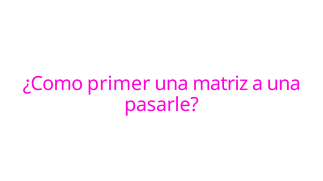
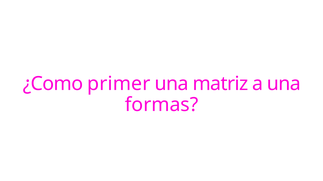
pasarle: pasarle -> formas (162, 105)
